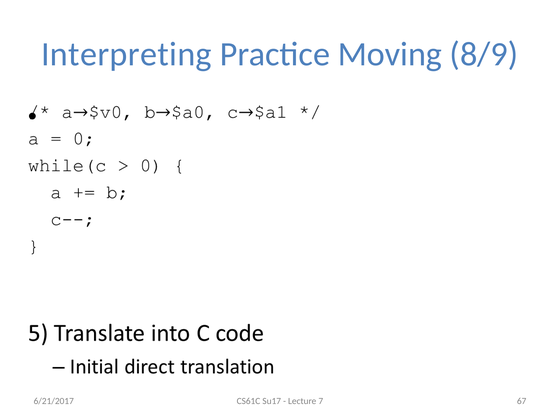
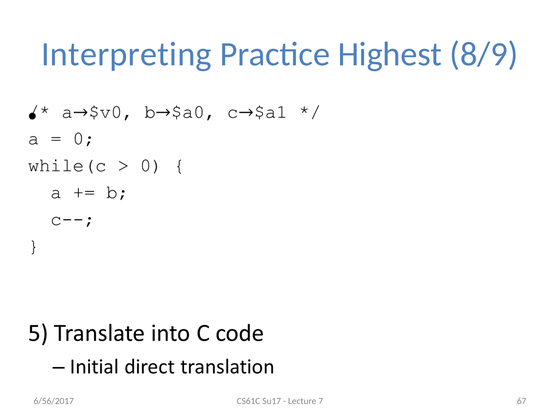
Moving: Moving -> Highest (390, 54)
6/21/2017: 6/21/2017 -> 6/56/2017 (54, 401)
